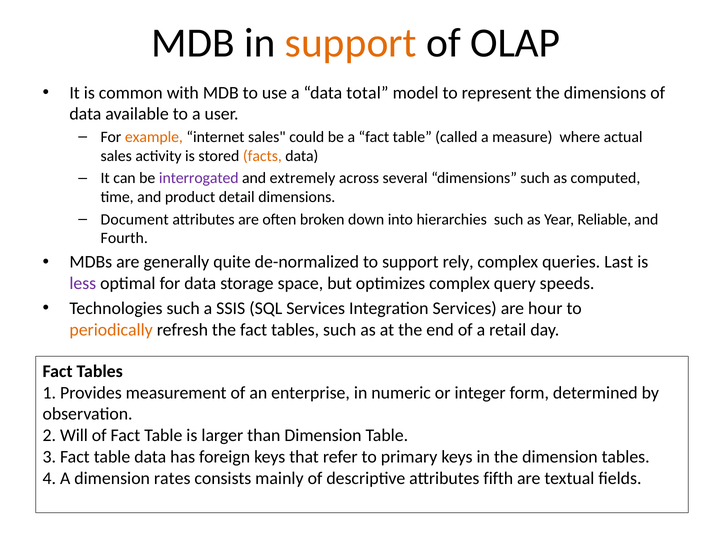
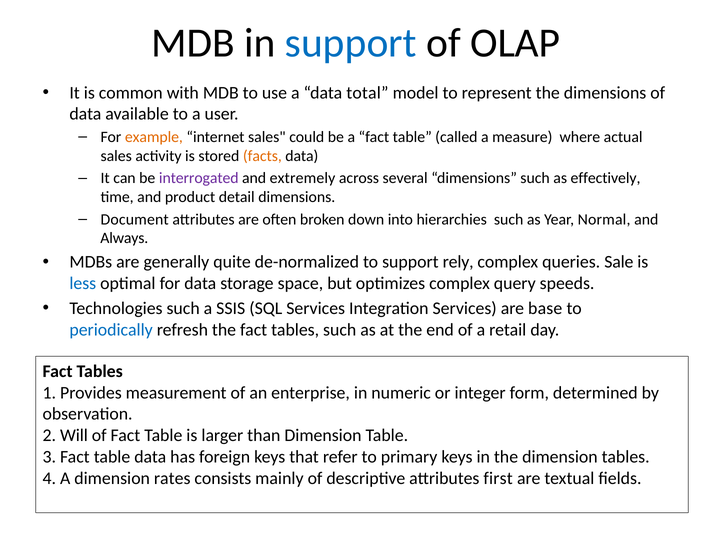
support colour: orange -> blue (351, 43)
computed: computed -> effectively (606, 178)
Reliable: Reliable -> Normal (604, 219)
Fourth: Fourth -> Always (124, 238)
Last: Last -> Sale (619, 262)
less colour: purple -> blue (83, 283)
hour: hour -> base (545, 308)
periodically colour: orange -> blue (111, 330)
fifth: fifth -> first (498, 478)
